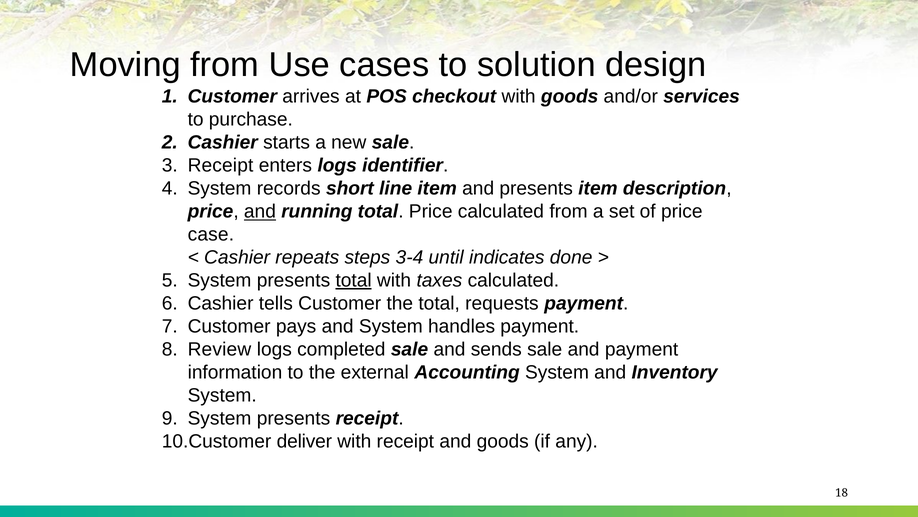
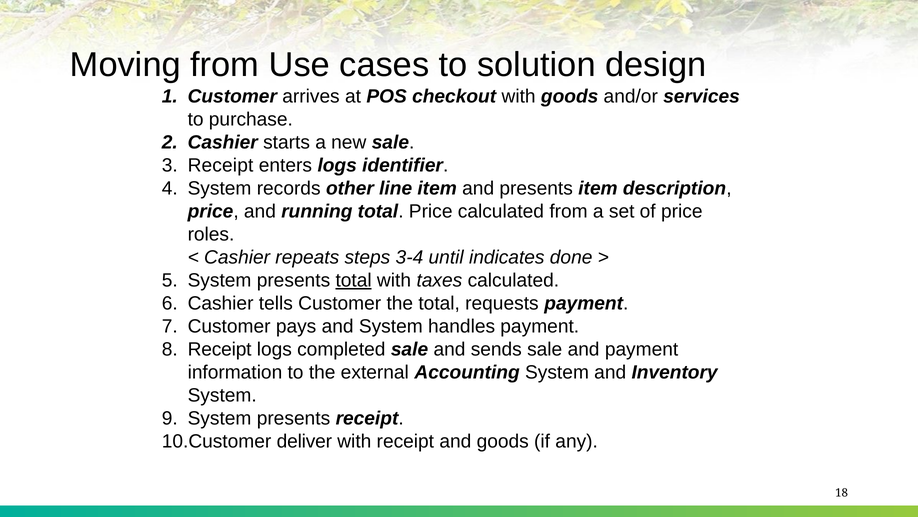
short: short -> other (350, 188)
and underline: present -> none (260, 211)
case: case -> roles (211, 234)
Review: Review -> Receipt (220, 349)
